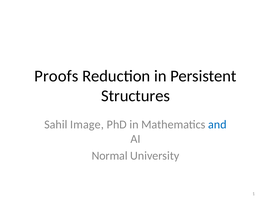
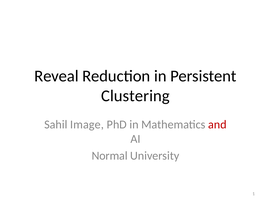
Proofs: Proofs -> Reveal (56, 76)
Structures: Structures -> Clustering (135, 96)
and colour: blue -> red (217, 125)
